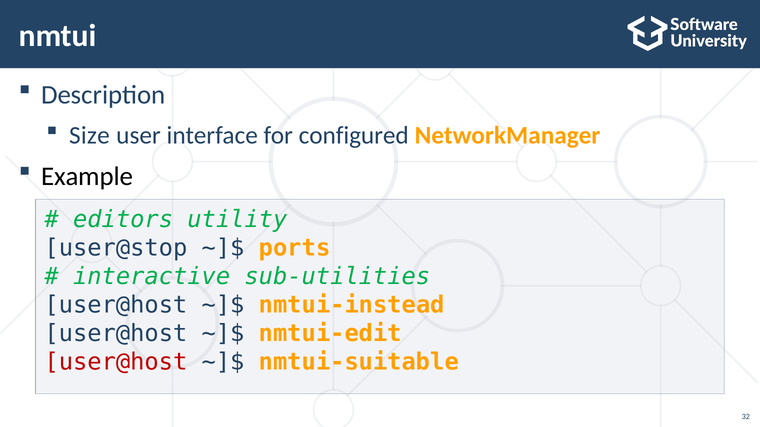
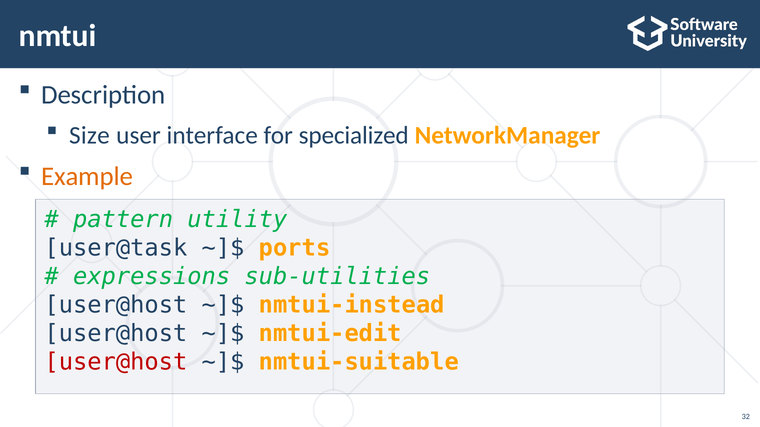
configured: configured -> specialized (354, 136)
Example colour: black -> orange (87, 177)
editors: editors -> pattern (123, 220)
user@stop: user@stop -> user@task (116, 248)
interactive: interactive -> expressions (152, 277)
